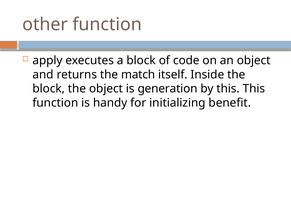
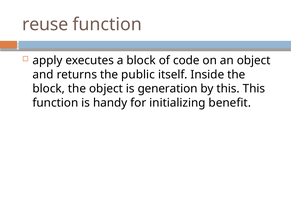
other: other -> reuse (45, 24)
match: match -> public (138, 74)
